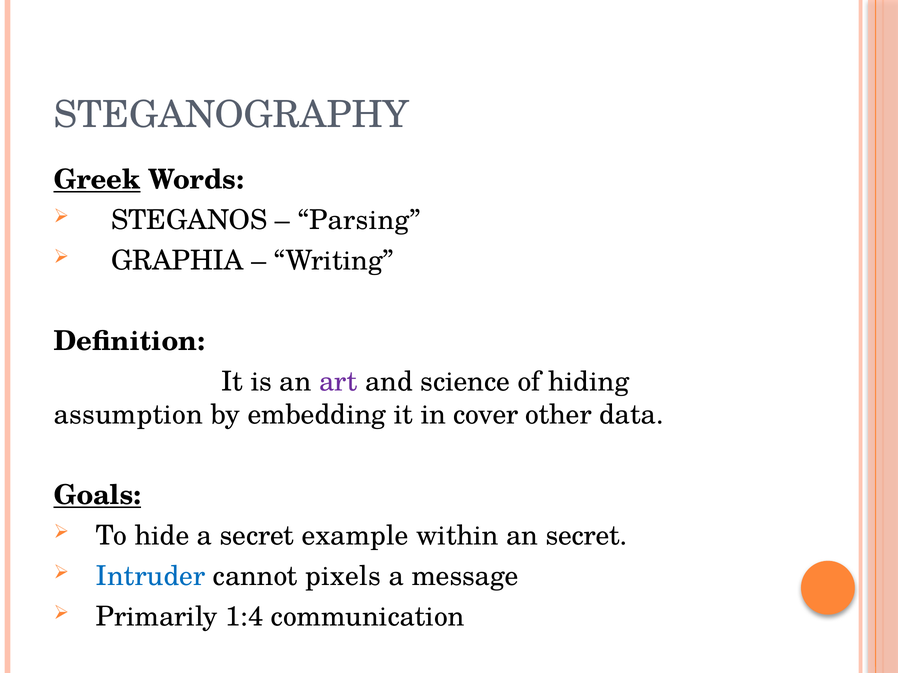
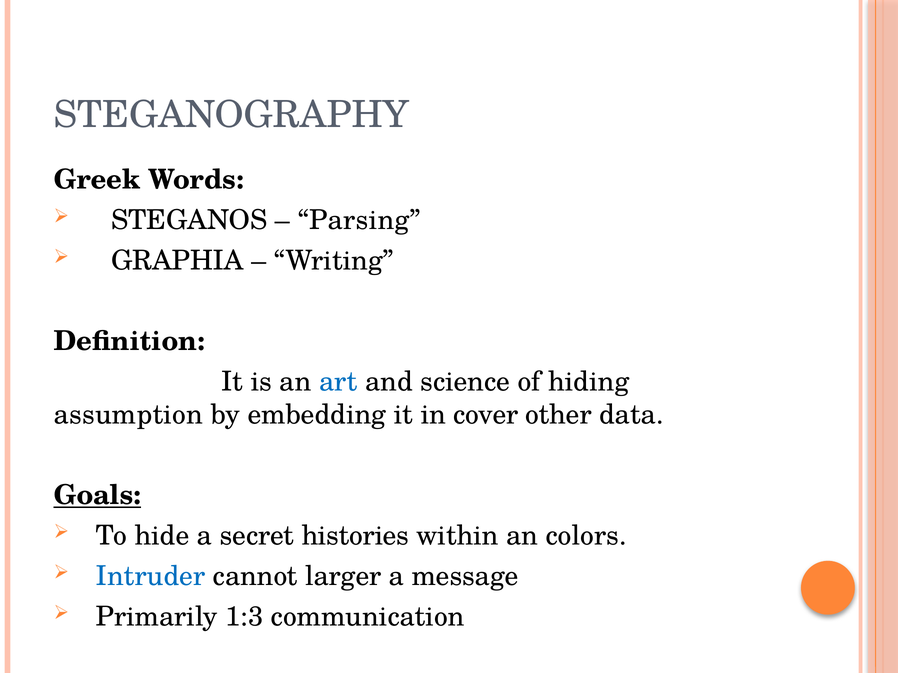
Greek underline: present -> none (97, 180)
art colour: purple -> blue (338, 382)
example: example -> histories (355, 536)
an secret: secret -> colors (586, 536)
pixels: pixels -> larger (343, 577)
1:4: 1:4 -> 1:3 (244, 617)
